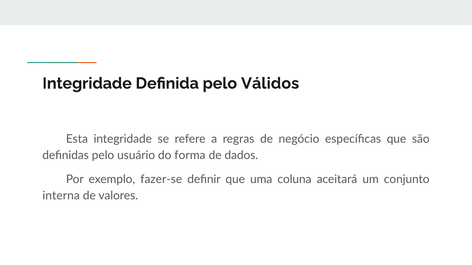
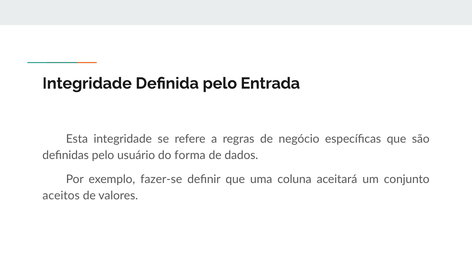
Válidos: Válidos -> Entrada (270, 84)
interna: interna -> aceitos (61, 196)
